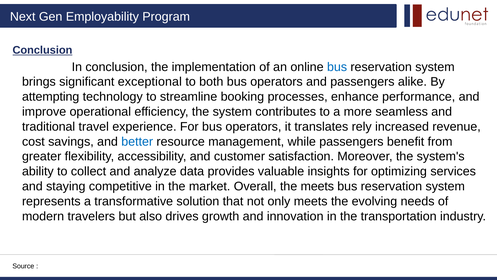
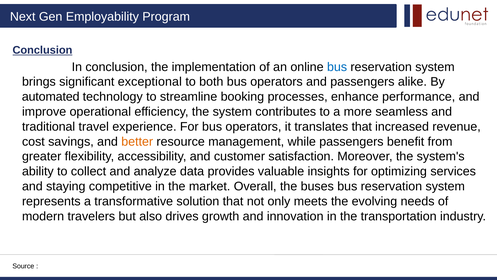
attempting: attempting -> automated (51, 97)
translates rely: rely -> that (362, 126)
better colour: blue -> orange (137, 141)
the meets: meets -> buses (317, 186)
